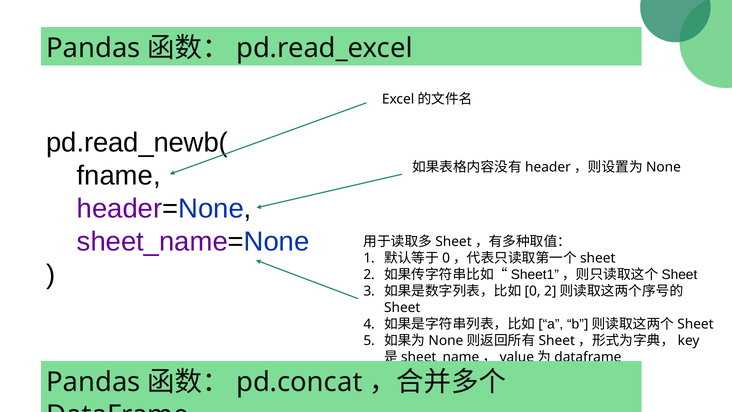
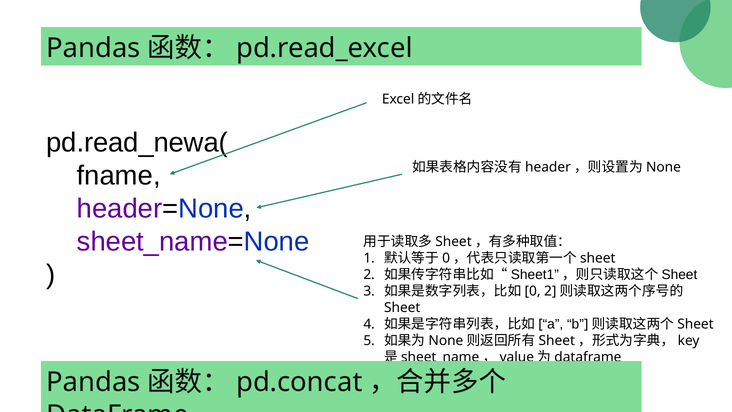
pd.read_newb(: pd.read_newb( -> pd.read_newa( (137, 143)
